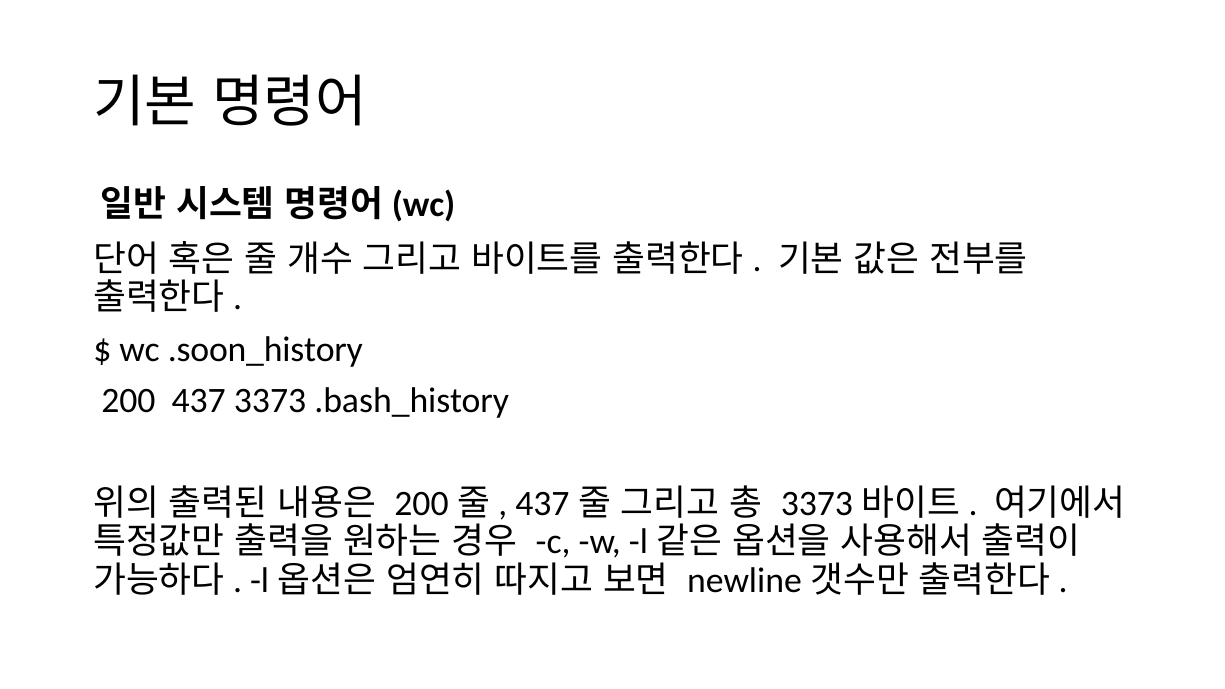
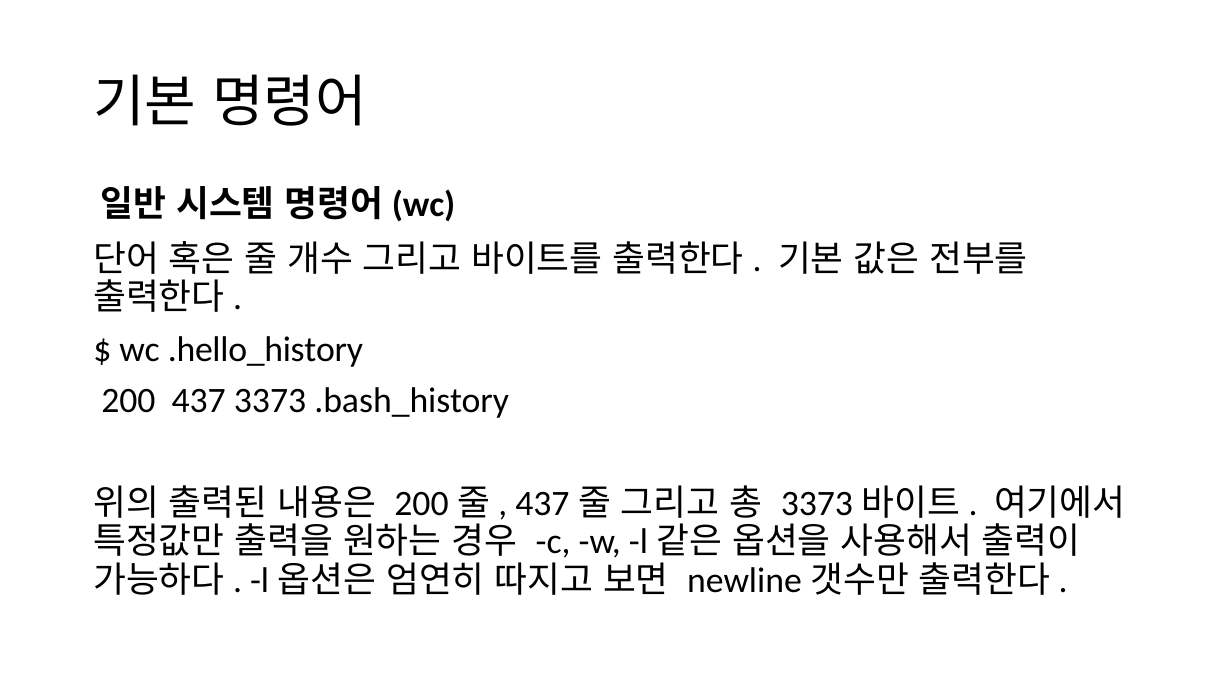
.soon_history: .soon_history -> .hello_history (265, 349)
